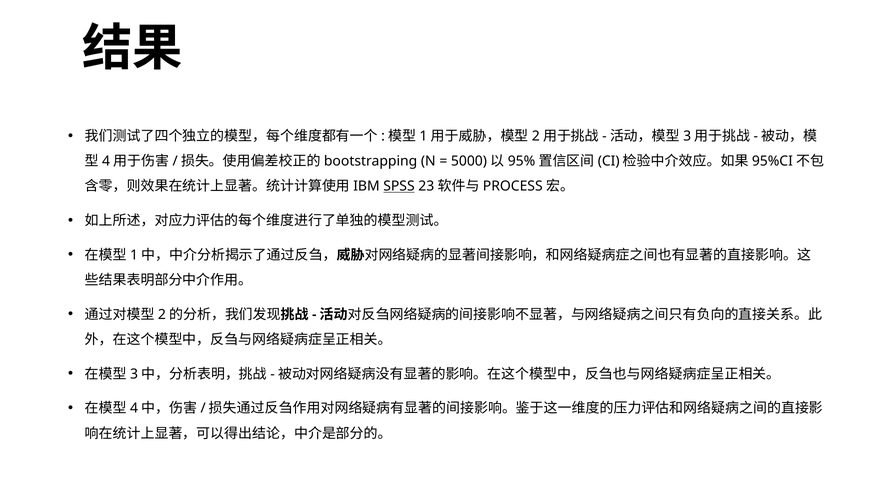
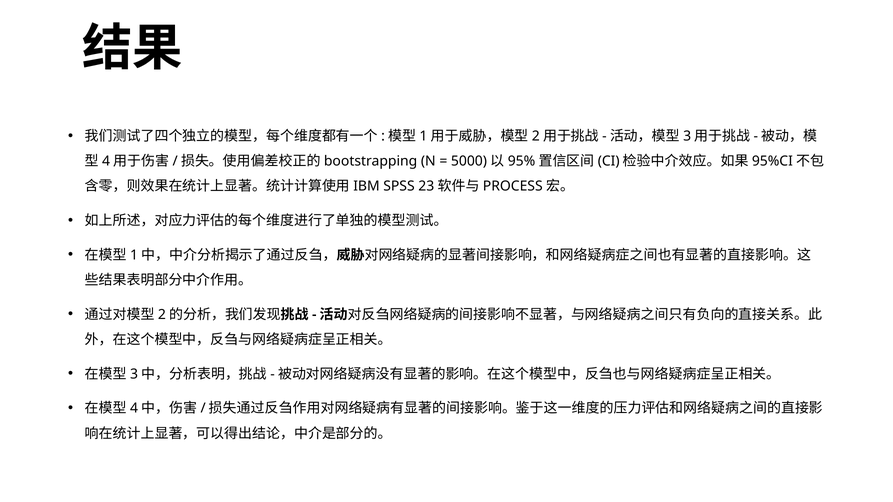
SPSS underline: present -> none (399, 186)
